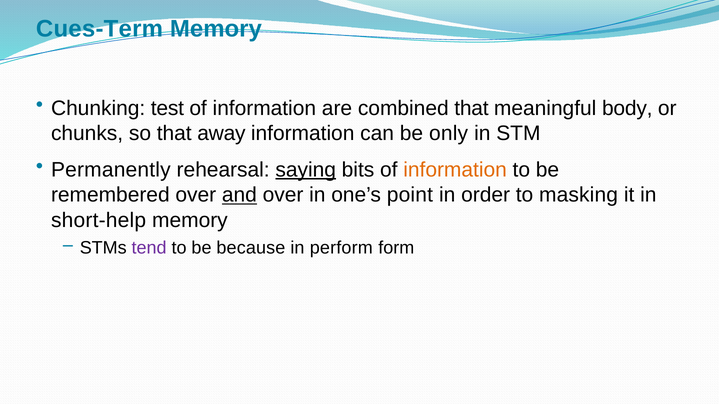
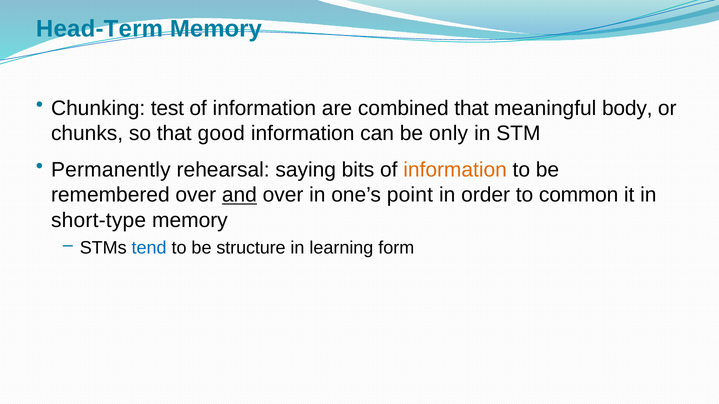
Cues-Term: Cues-Term -> Head-Term (99, 29)
away: away -> good (221, 134)
saying underline: present -> none (306, 170)
masking: masking -> common (579, 195)
short-help: short-help -> short-type (99, 220)
tend colour: purple -> blue (149, 248)
because: because -> structure (251, 248)
perform: perform -> learning (341, 248)
